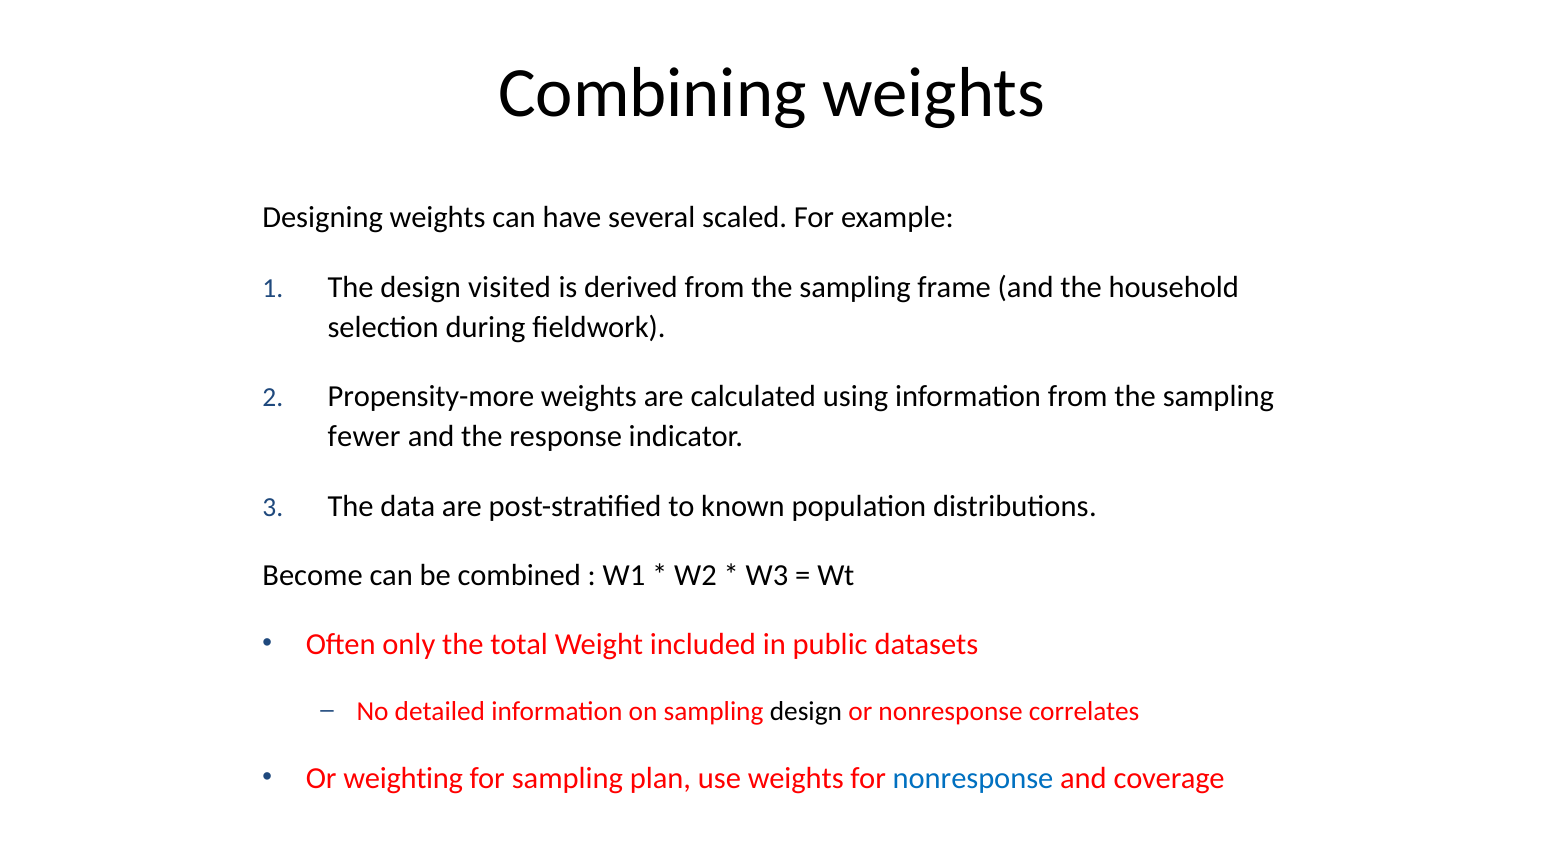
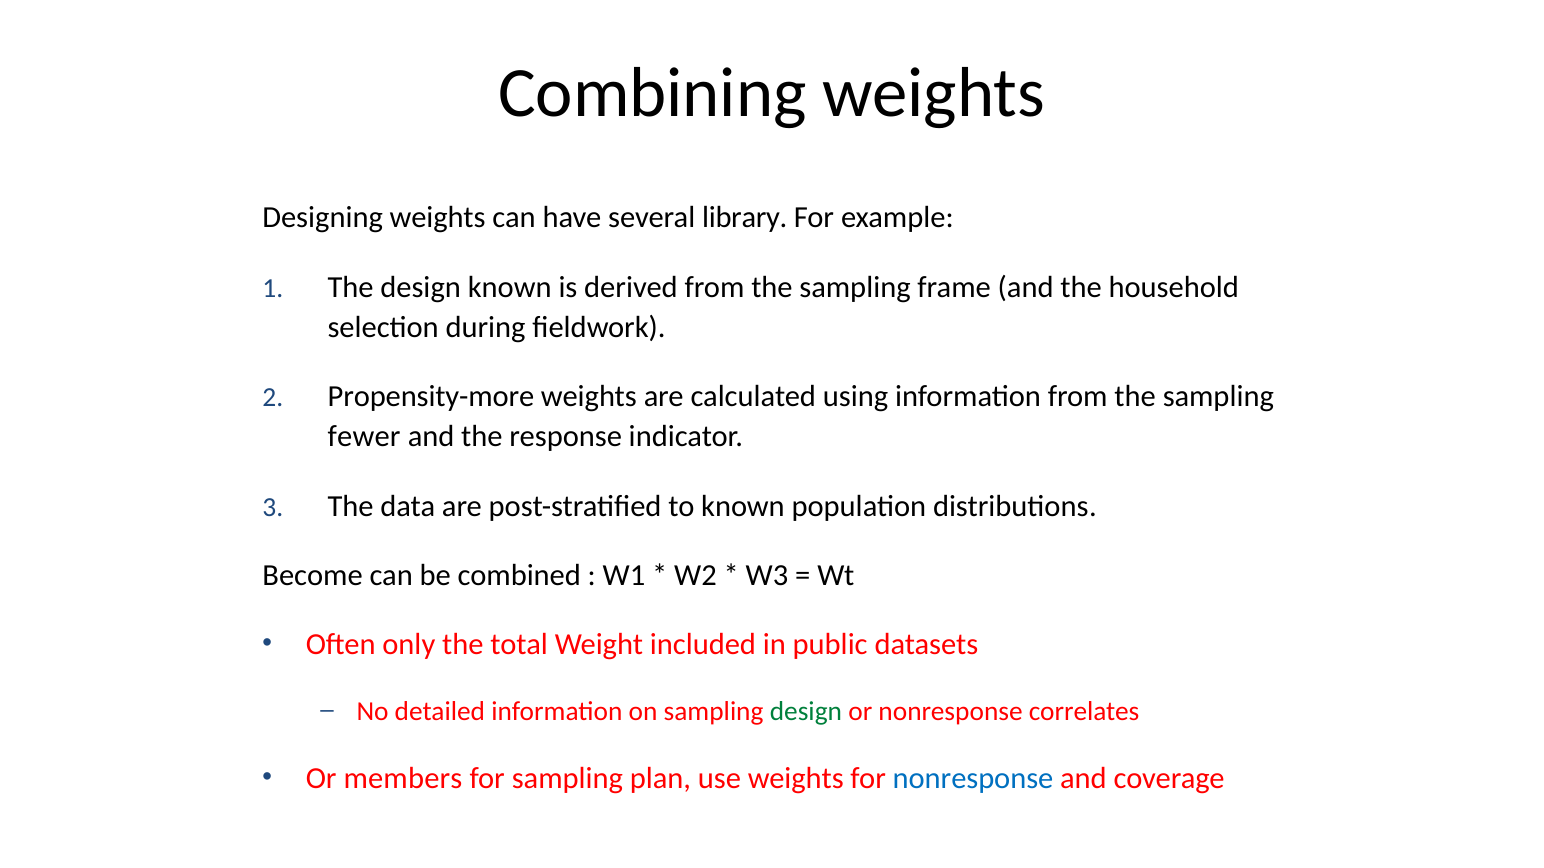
scaled: scaled -> library (745, 218)
design visited: visited -> known (510, 287)
design colour: black -> green (806, 712)
weighting: weighting -> members (403, 779)
